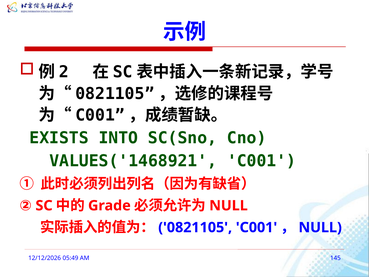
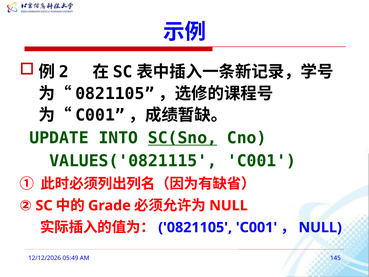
EXISTS: EXISTS -> UPDATE (59, 138)
SC(Sno underline: none -> present (183, 138)
VALUES('1468921: VALUES('1468921 -> VALUES('0821115 (133, 161)
